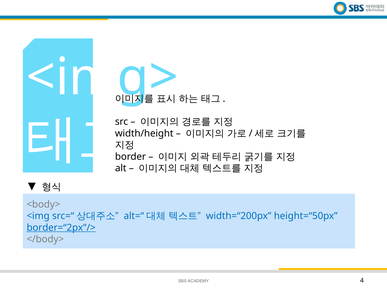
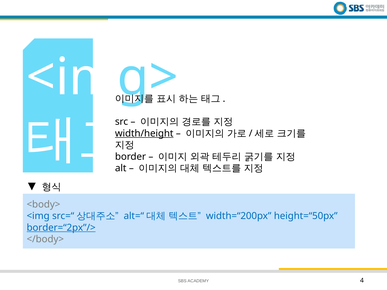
width/height underline: none -> present (144, 133)
